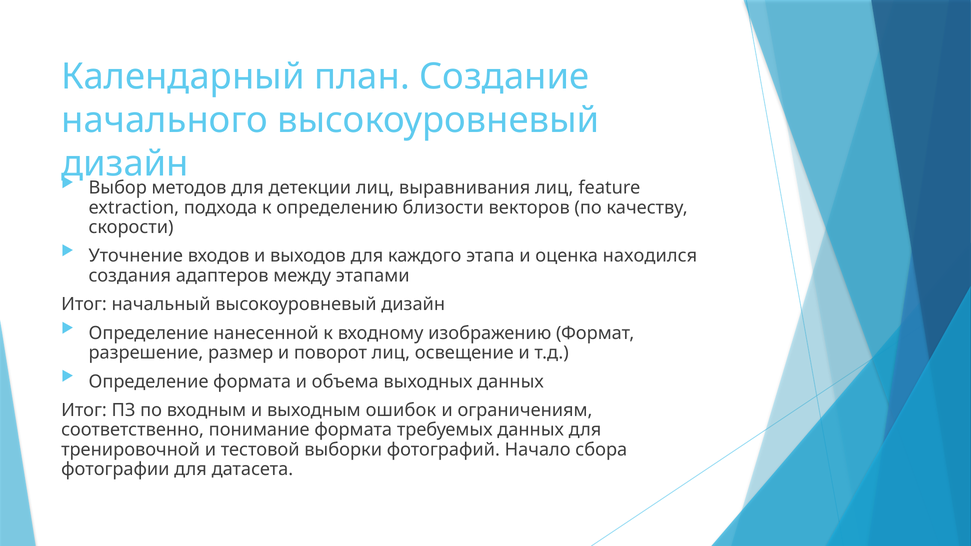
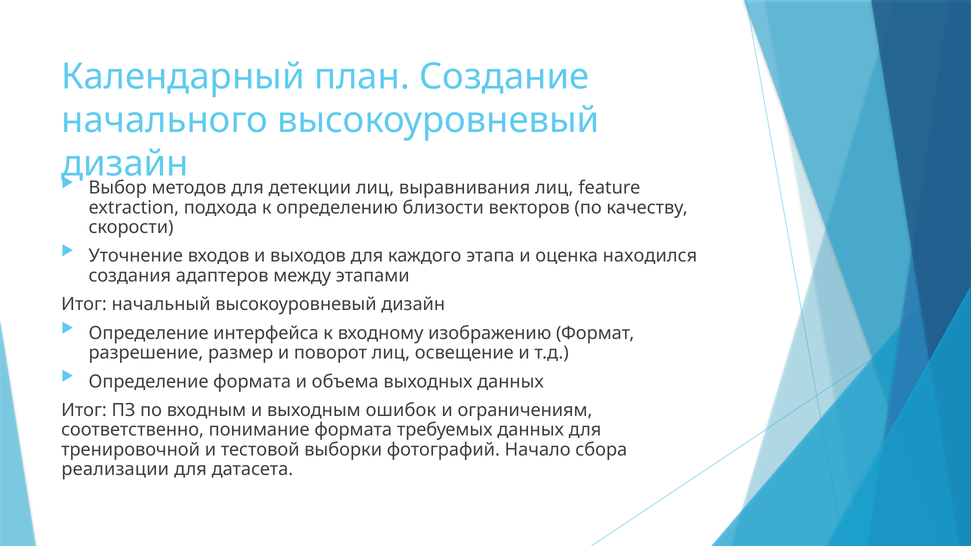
нанесенной: нанесенной -> интерфейса (266, 333)
фотографии: фотографии -> реализации (115, 469)
